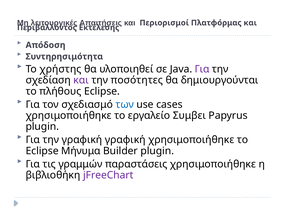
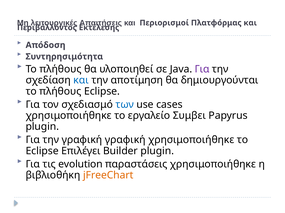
χρήστης: χρήστης -> πλήθους (61, 69)
και colour: purple -> blue (81, 80)
ποσότητες: ποσότητες -> αποτίμηση (137, 80)
Μήνυμα: Μήνυμα -> Επιλέγει (81, 151)
γραμμών: γραμμών -> evolution (80, 165)
jFreeChart colour: purple -> orange (108, 176)
